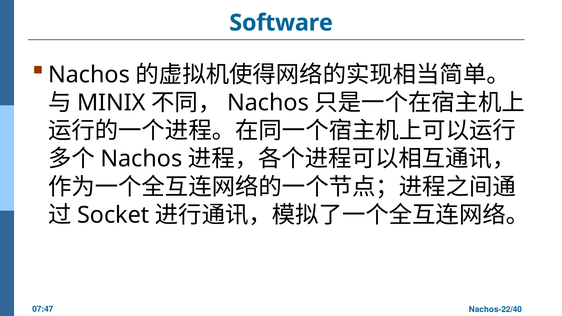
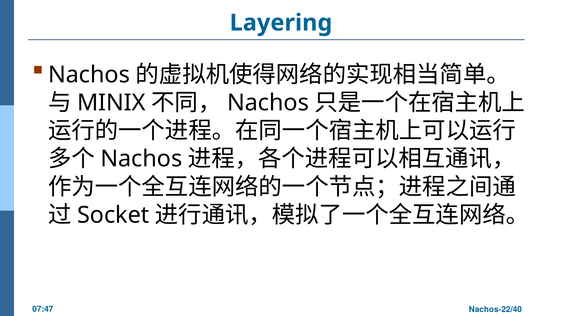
Software: Software -> Layering (281, 23)
